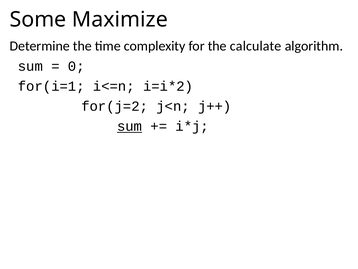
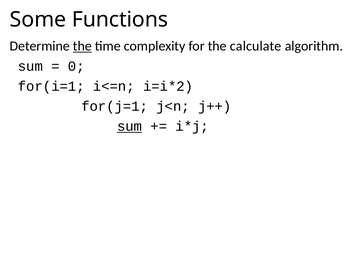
Maximize: Maximize -> Functions (120, 20)
the underline: none -> present (82, 46)
for(j=2: for(j=2 -> for(j=1 (115, 106)
